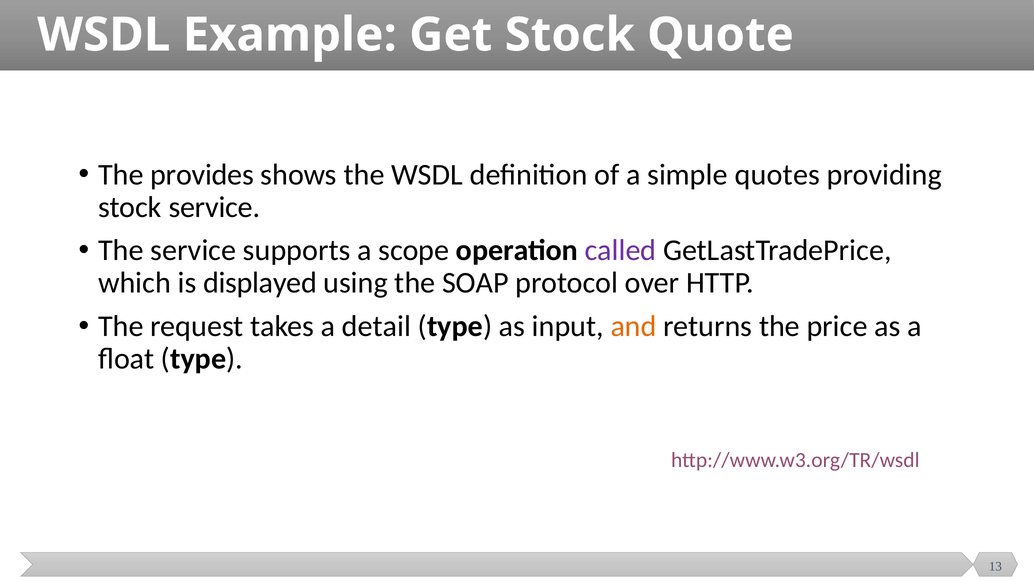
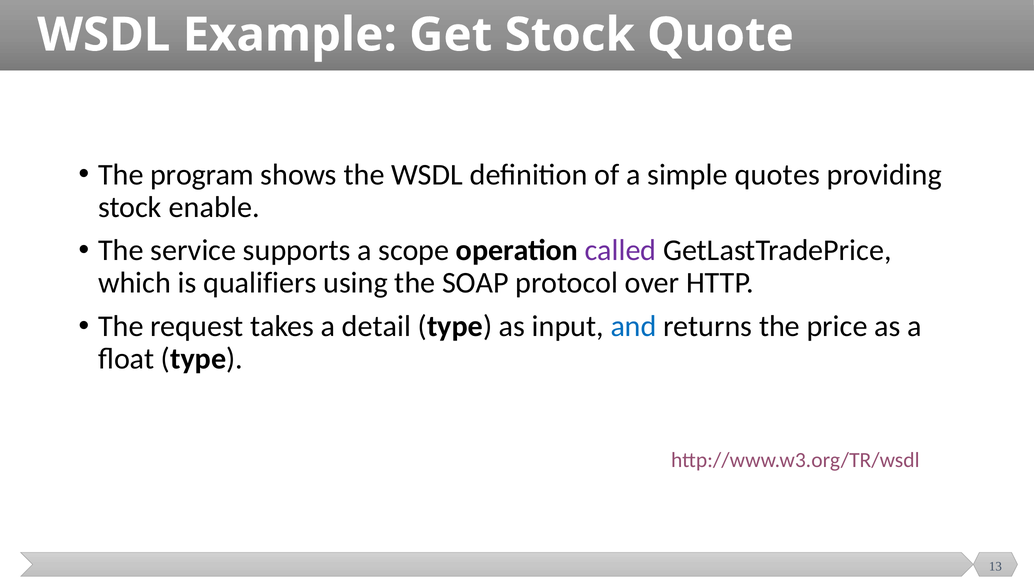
provides: provides -> program (202, 175)
stock service: service -> enable (214, 207)
displayed: displayed -> qualifiers (260, 283)
and colour: orange -> blue (634, 327)
